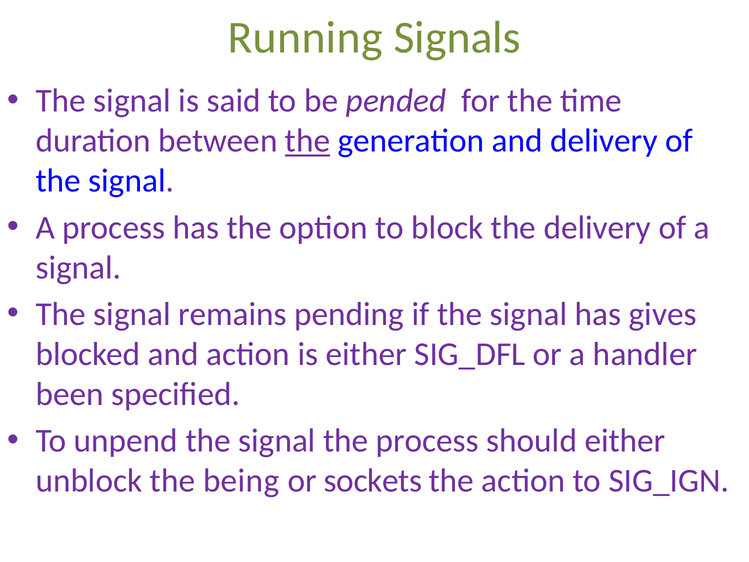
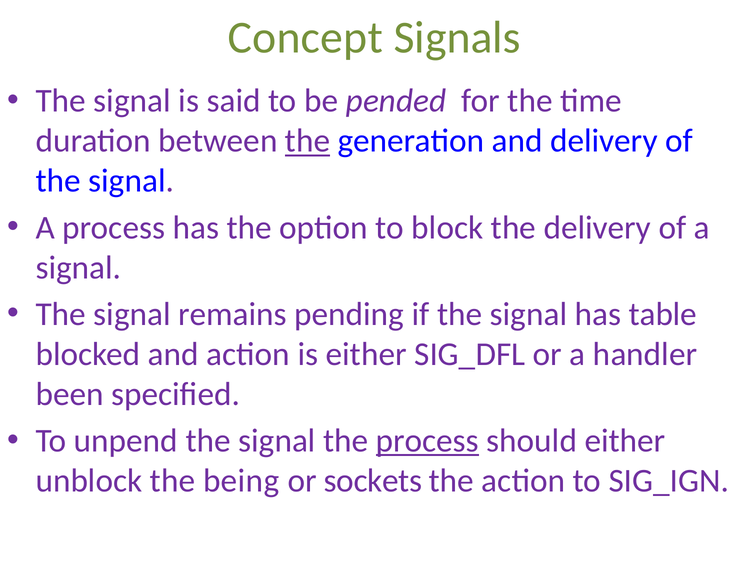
Running: Running -> Concept (305, 38)
gives: gives -> table (663, 314)
process underline: none -> present (427, 441)
